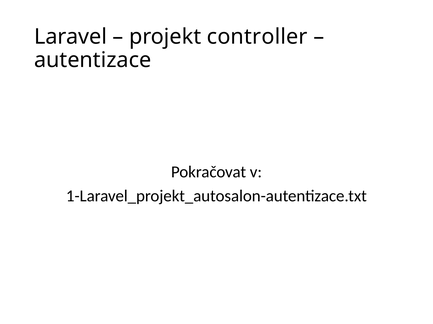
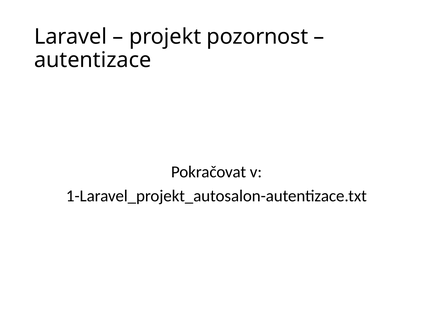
controller: controller -> pozornost (257, 37)
